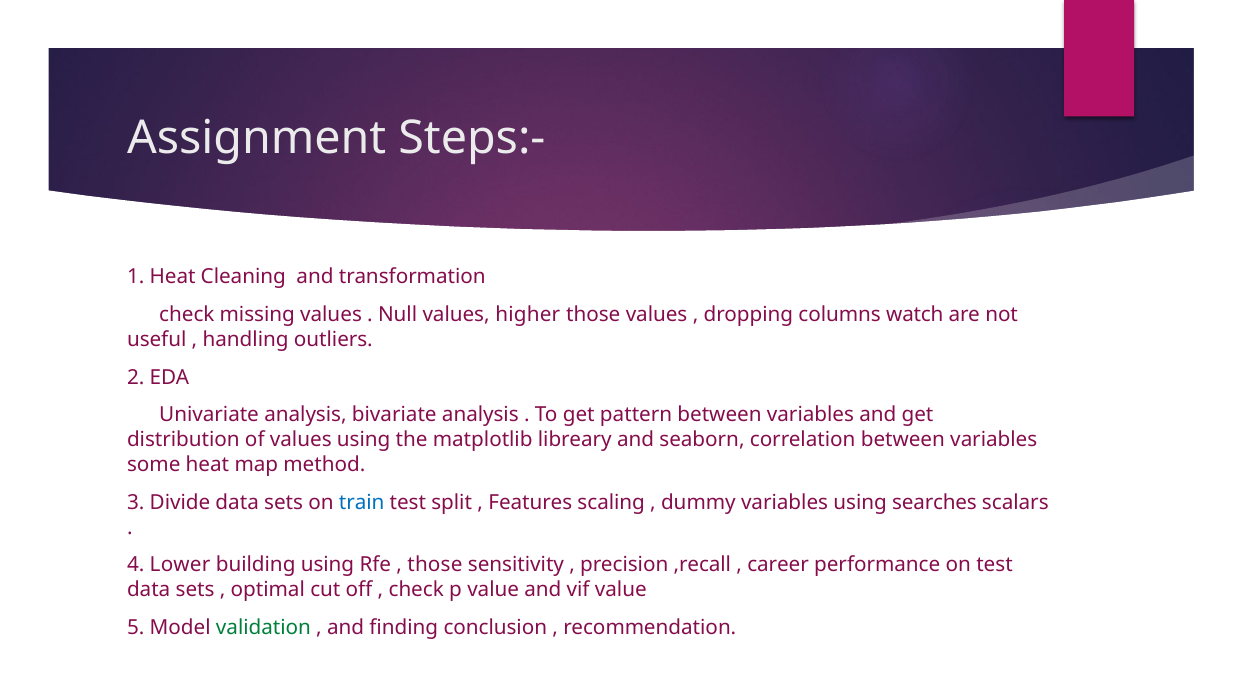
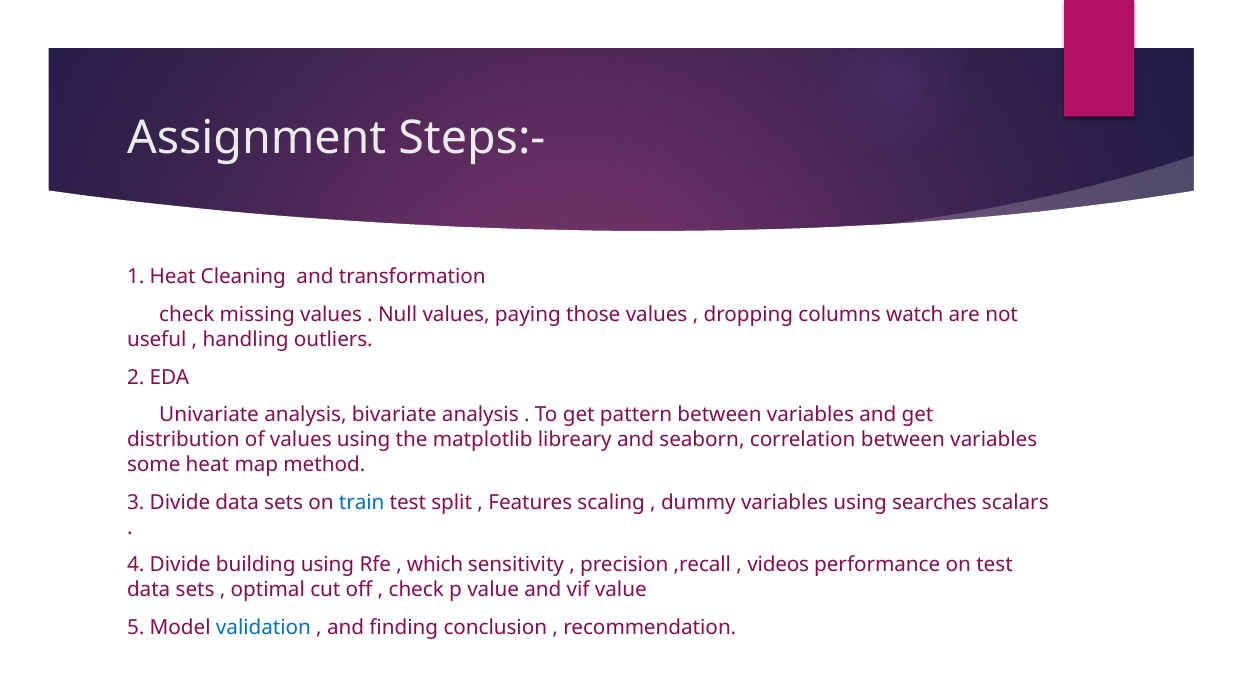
higher: higher -> paying (528, 315)
4 Lower: Lower -> Divide (180, 565)
those: those -> which (435, 565)
career: career -> videos (778, 565)
validation colour: green -> blue (263, 628)
